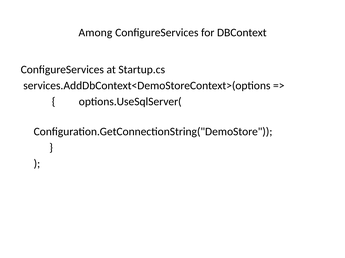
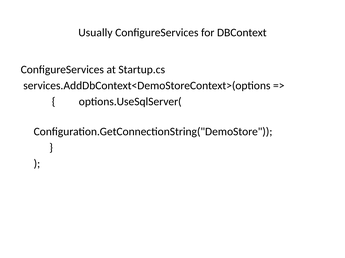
Among: Among -> Usually (95, 33)
